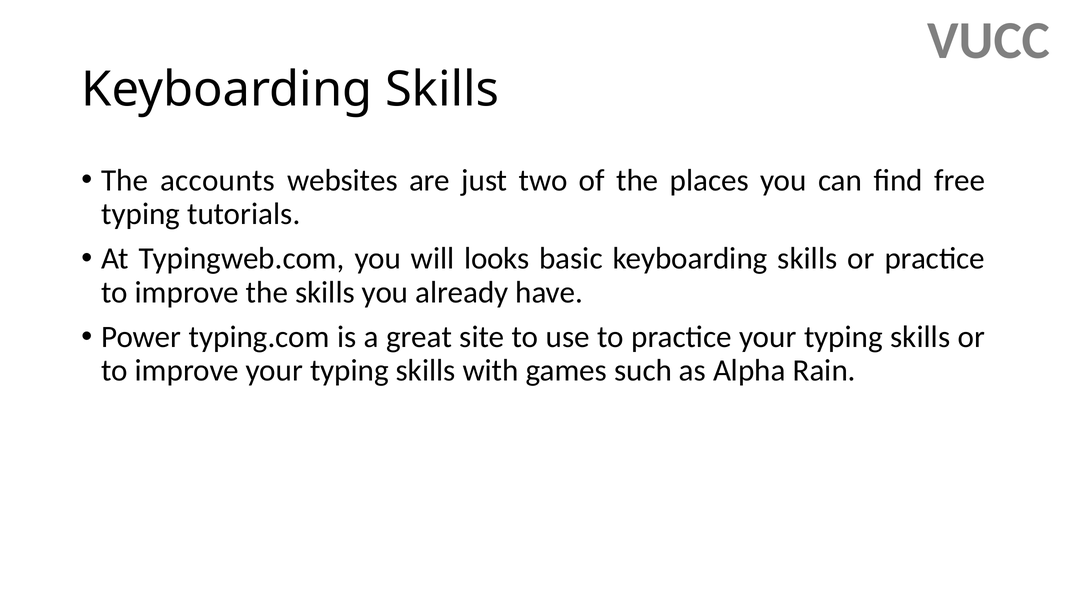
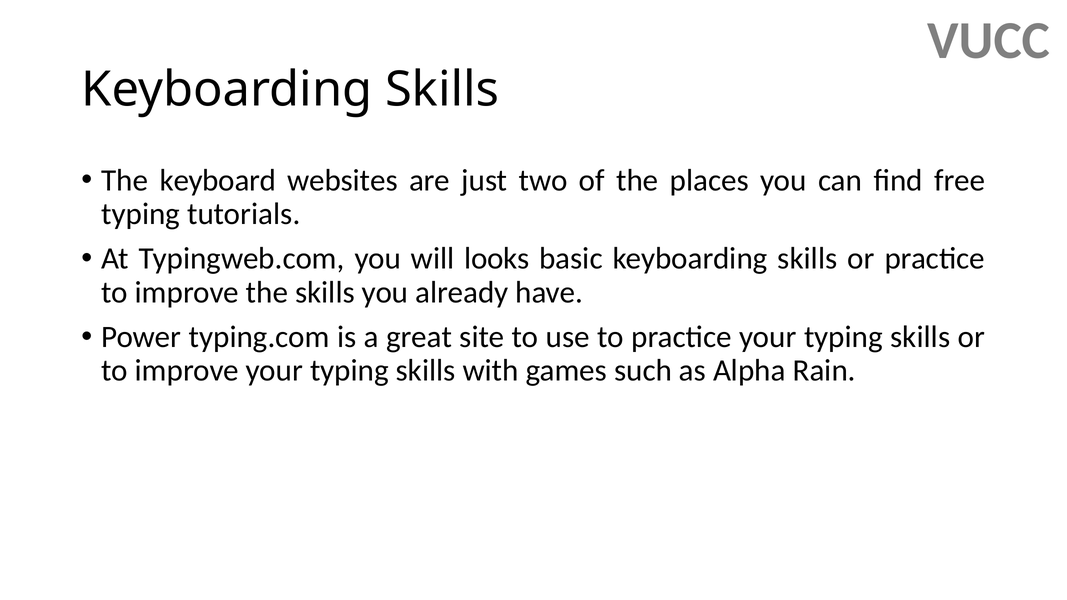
accounts: accounts -> keyboard (218, 180)
